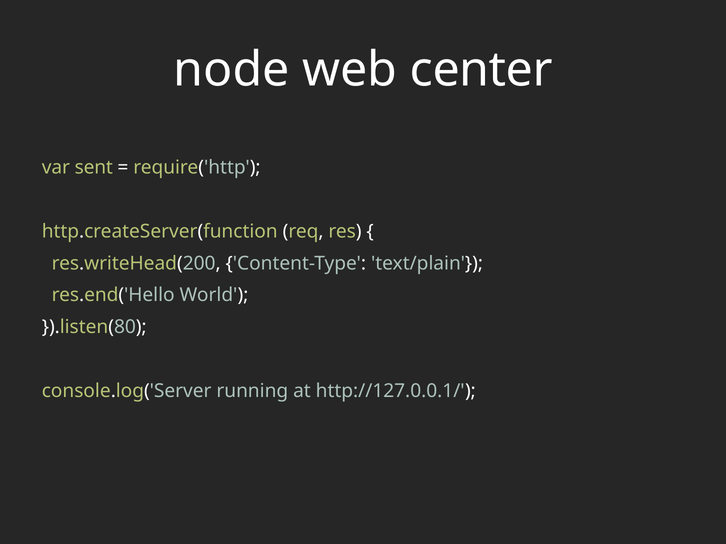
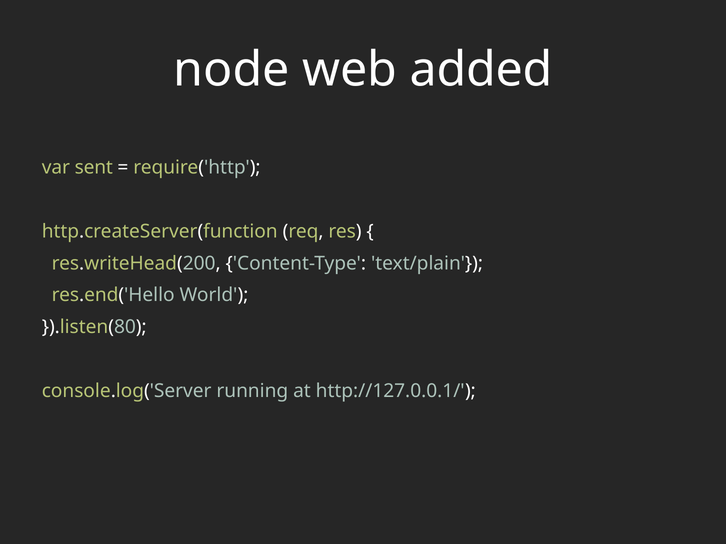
center: center -> added (481, 70)
